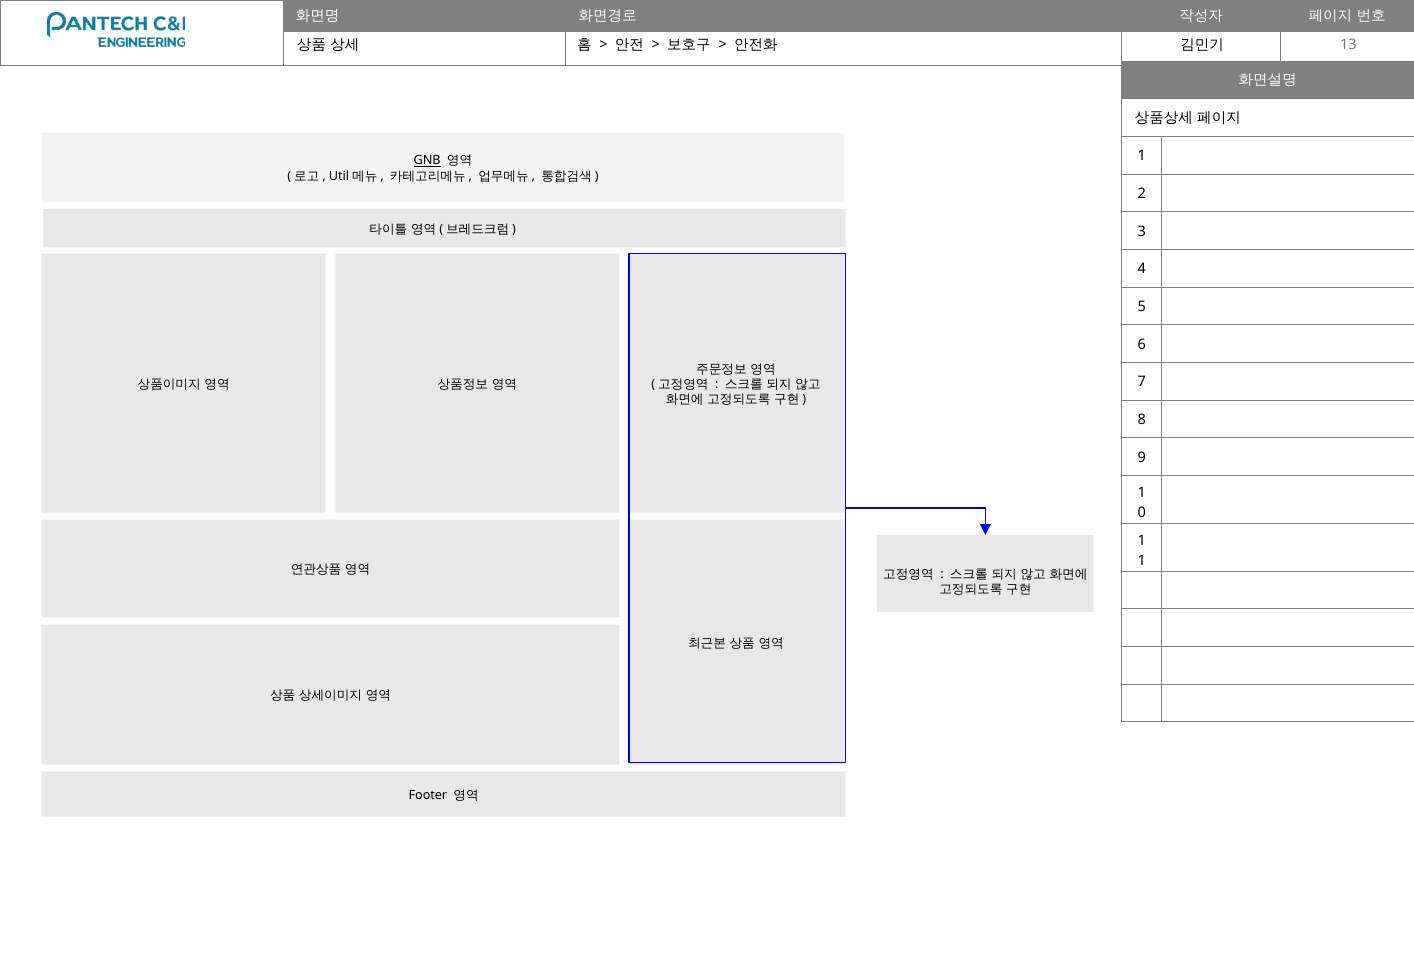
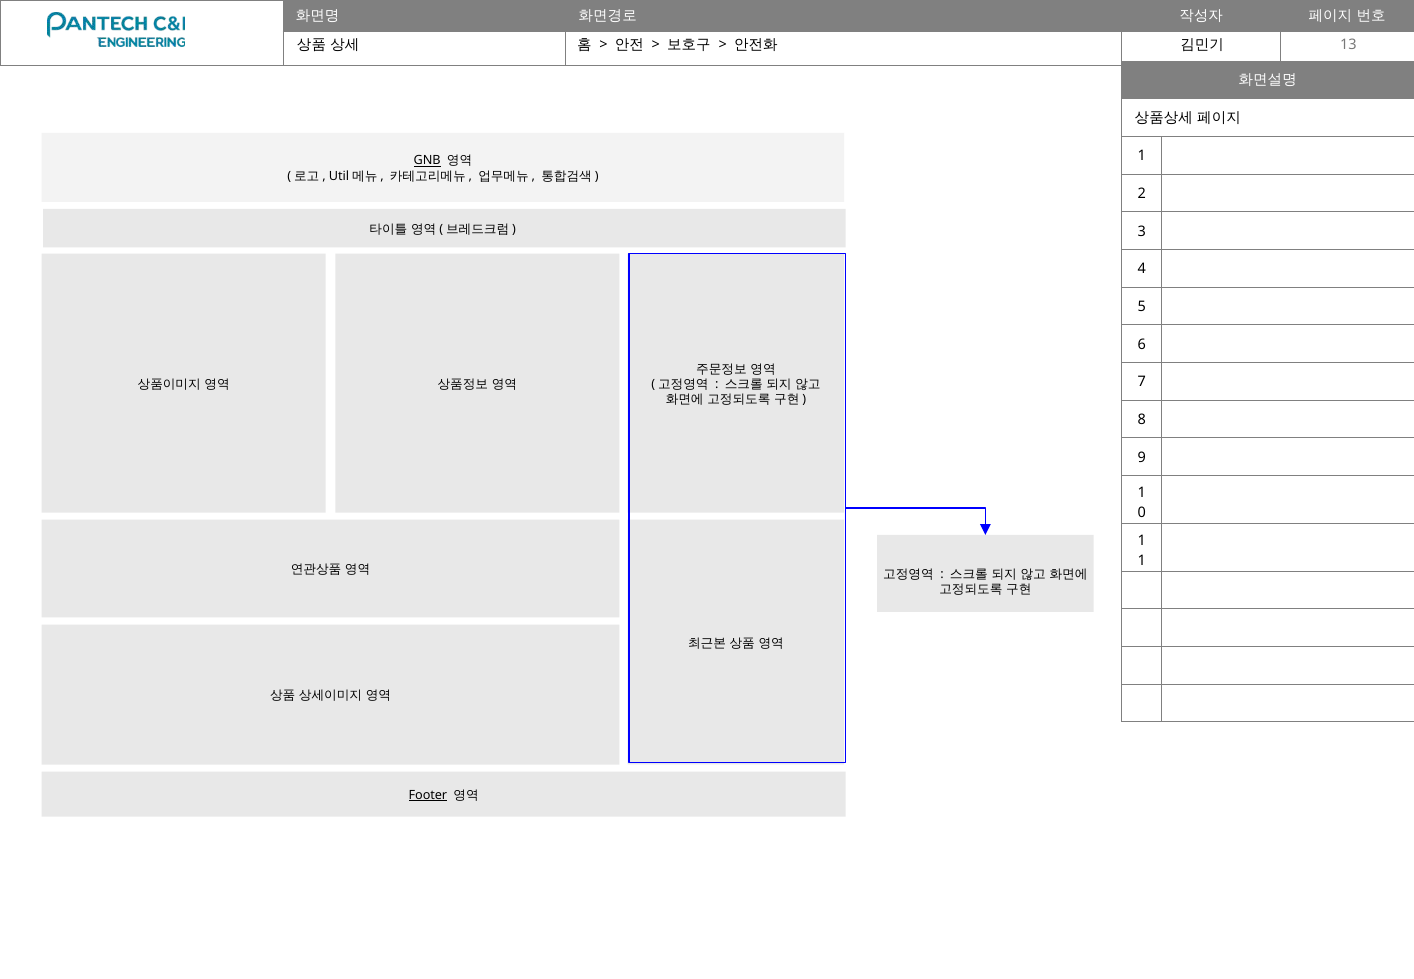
Footer underline: none -> present (428, 795)
